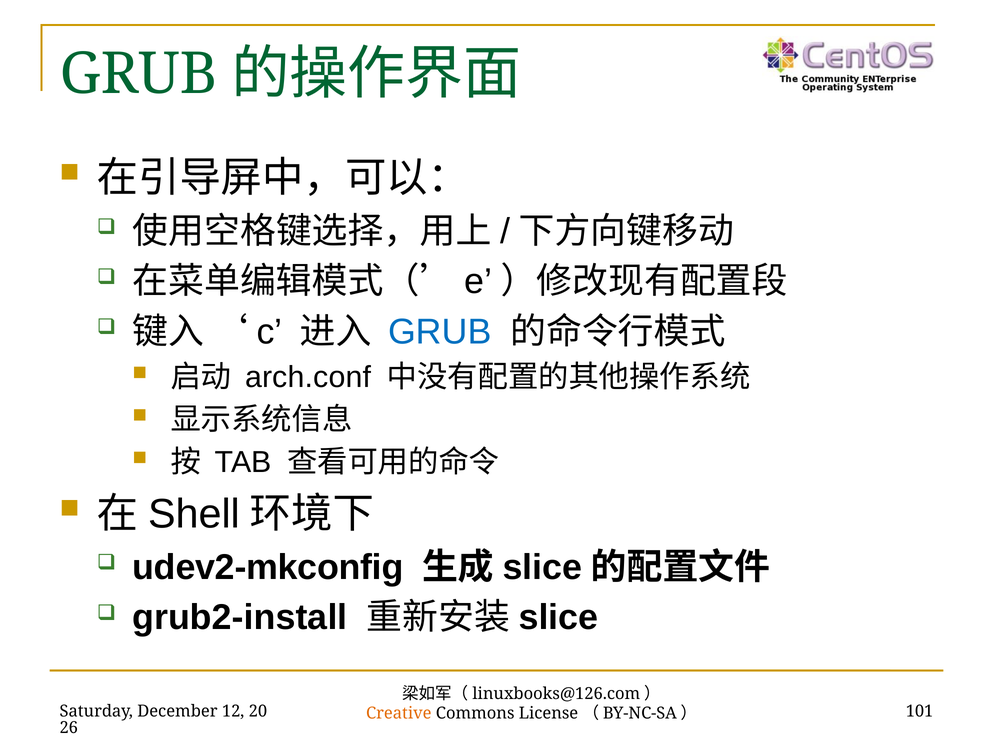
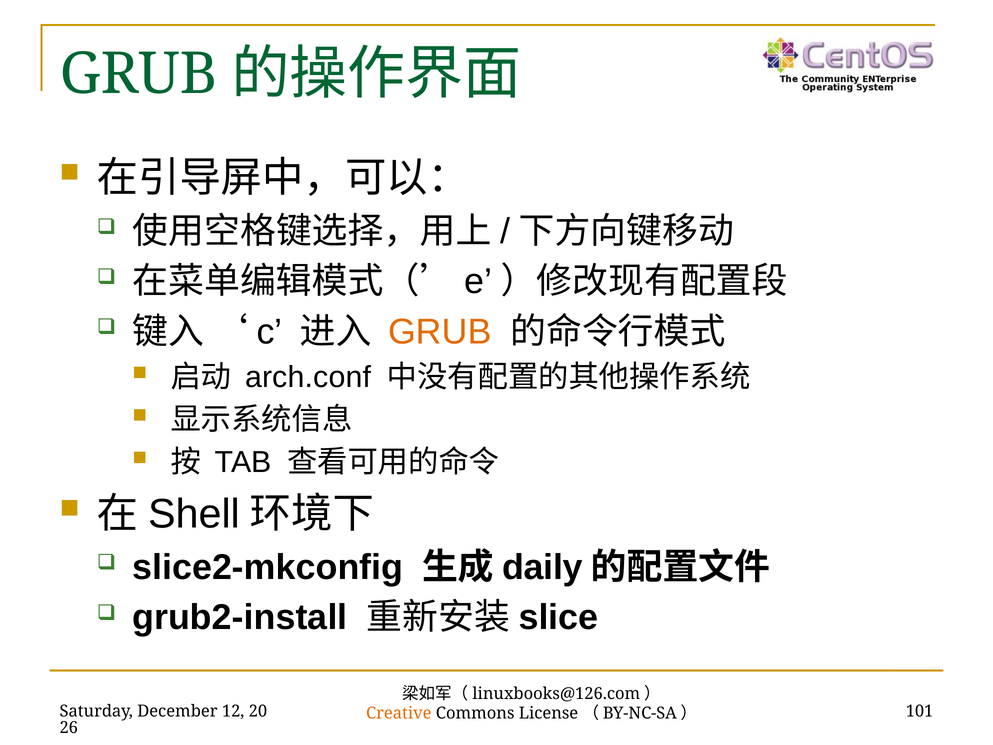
GRUB colour: blue -> orange (440, 332)
udev2-mkconfig: udev2-mkconfig -> slice2-mkconfig (268, 567)
slice: slice -> daily (542, 567)
